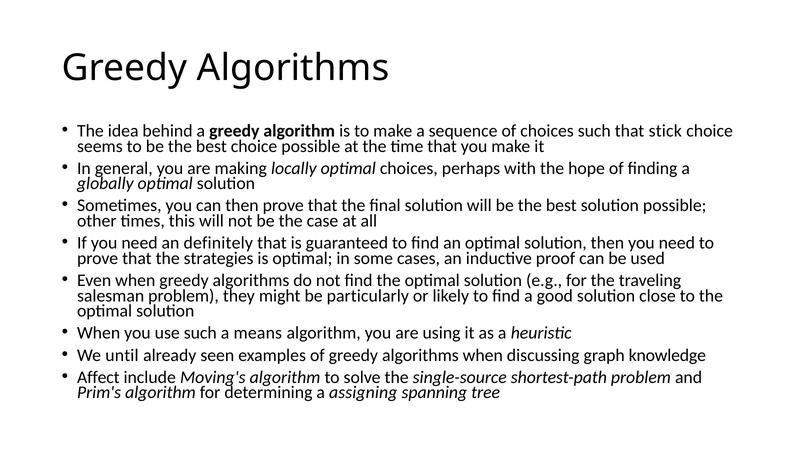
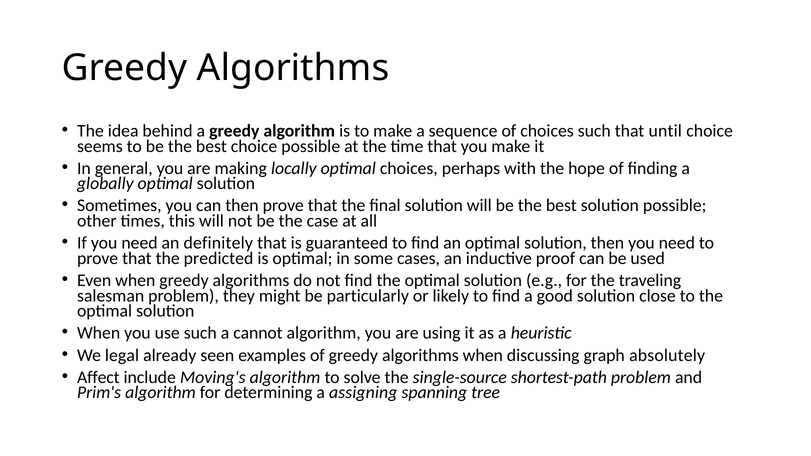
stick: stick -> until (665, 131)
strategies: strategies -> predicted (219, 258)
means: means -> cannot (258, 333)
until: until -> legal (122, 355)
knowledge: knowledge -> absolutely (667, 355)
